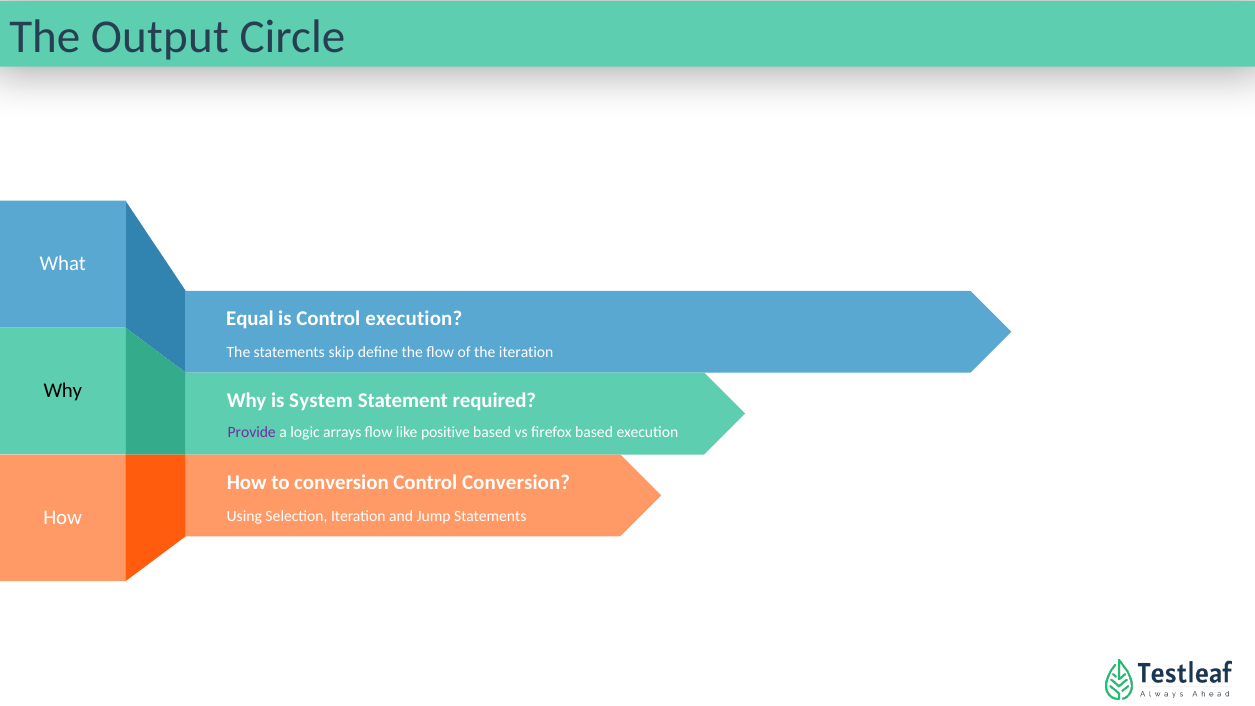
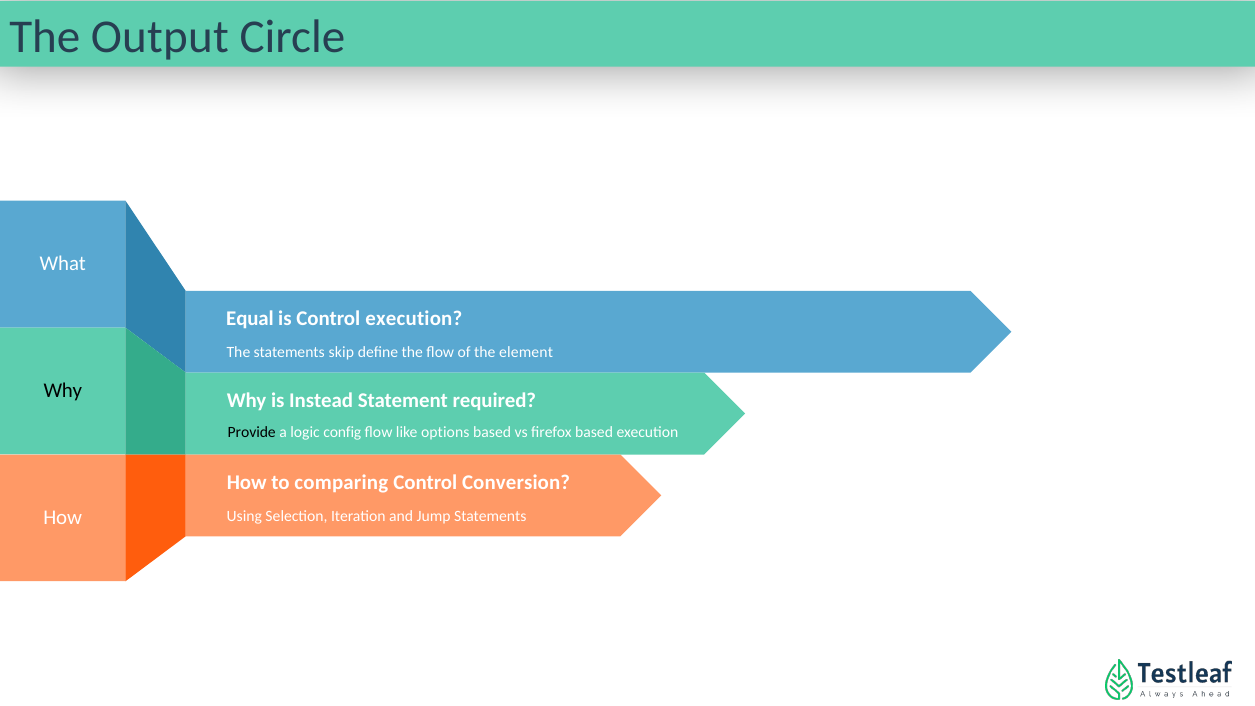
the iteration: iteration -> element (526, 353)
System: System -> Instead (321, 400)
Provide colour: purple -> black (252, 433)
arrays: arrays -> config (342, 433)
positive: positive -> options (445, 433)
to conversion: conversion -> comparing (341, 482)
